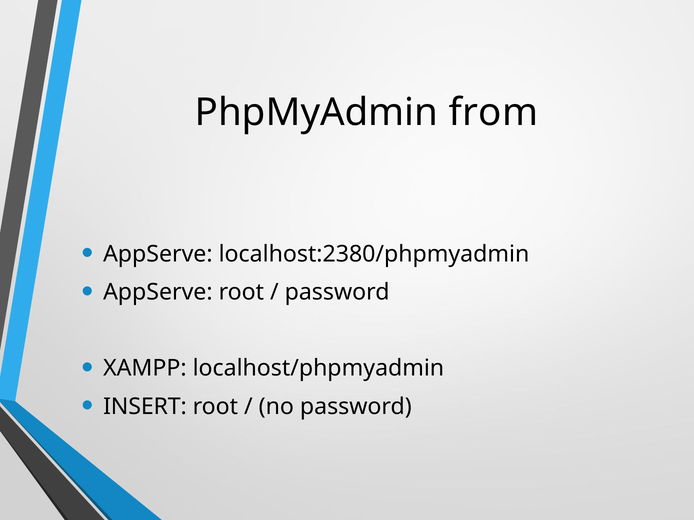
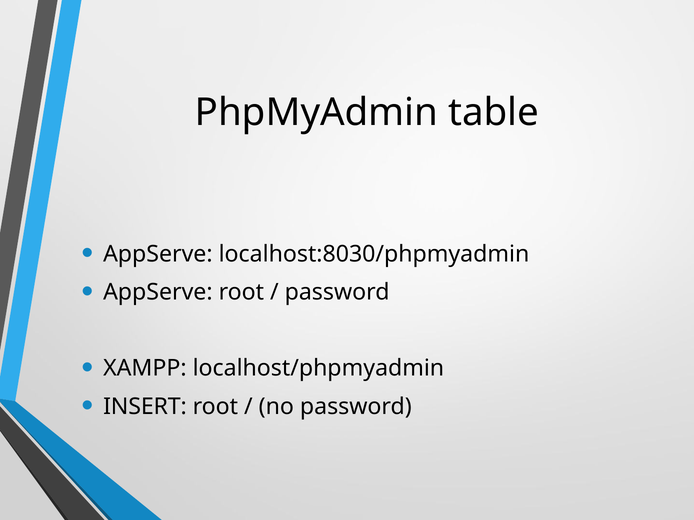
from: from -> table (494, 113)
localhost:2380/phpmyadmin: localhost:2380/phpmyadmin -> localhost:8030/phpmyadmin (374, 254)
